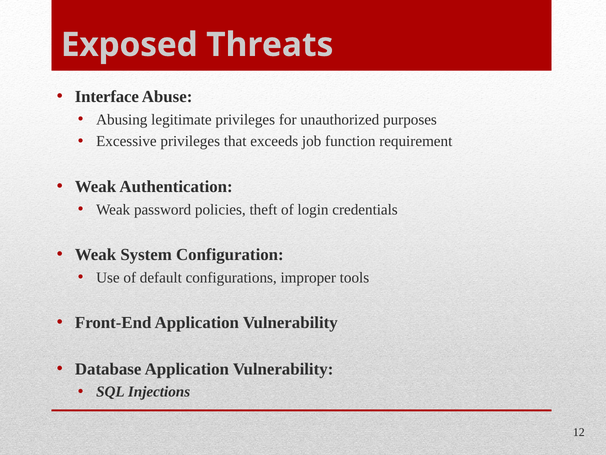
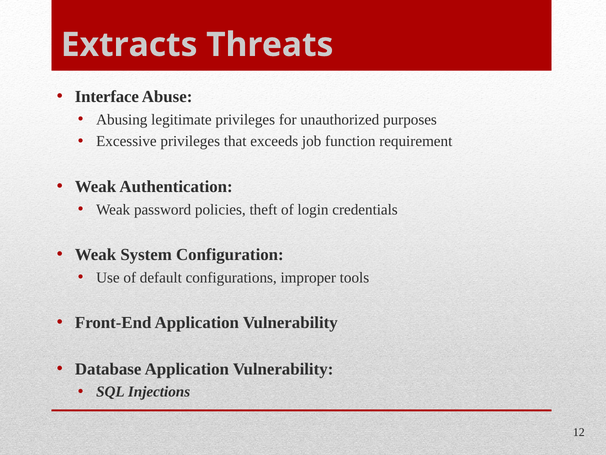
Exposed: Exposed -> Extracts (129, 45)
